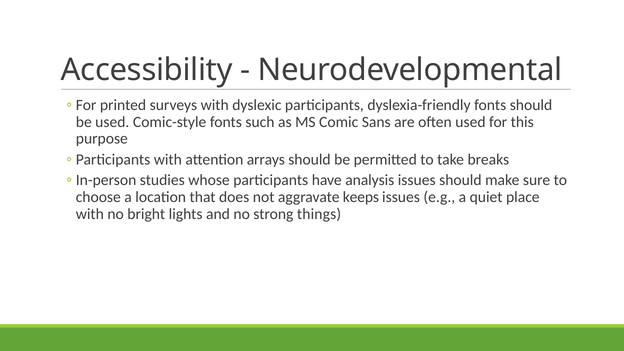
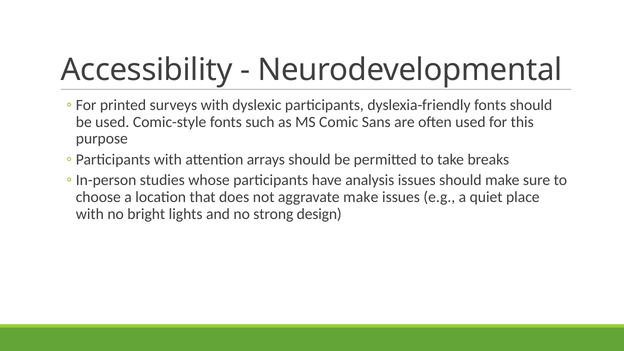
aggravate keeps: keeps -> make (361, 197)
things: things -> design (319, 214)
